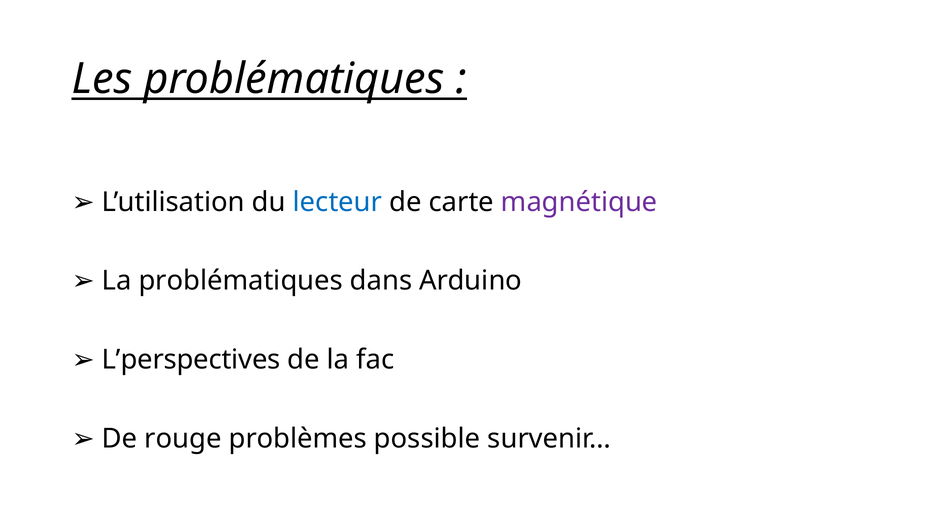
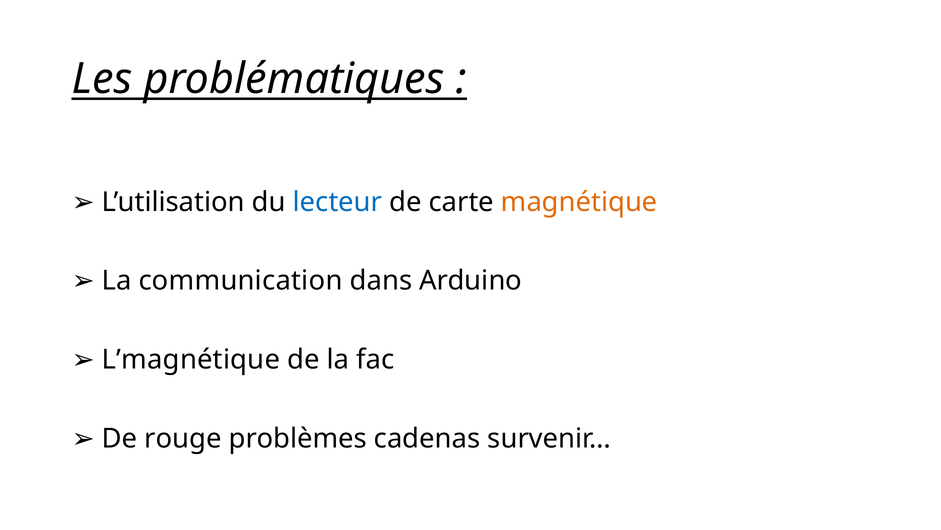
magnétique colour: purple -> orange (579, 202)
La problématiques: problématiques -> communication (241, 280)
L’perspectives: L’perspectives -> L’magnétique (191, 359)
possible: possible -> cadenas (427, 438)
